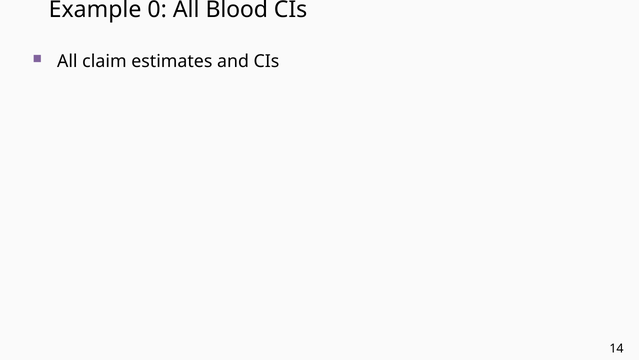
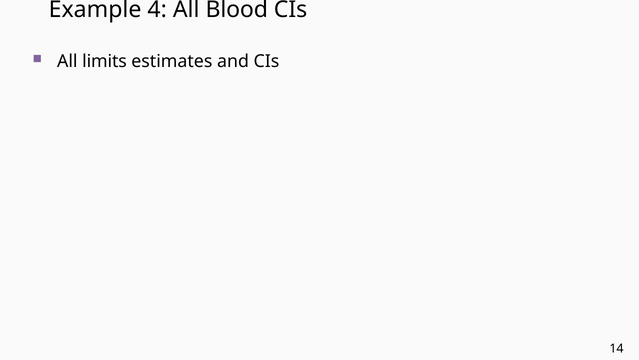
0: 0 -> 4 (157, 10)
claim: claim -> limits (105, 62)
